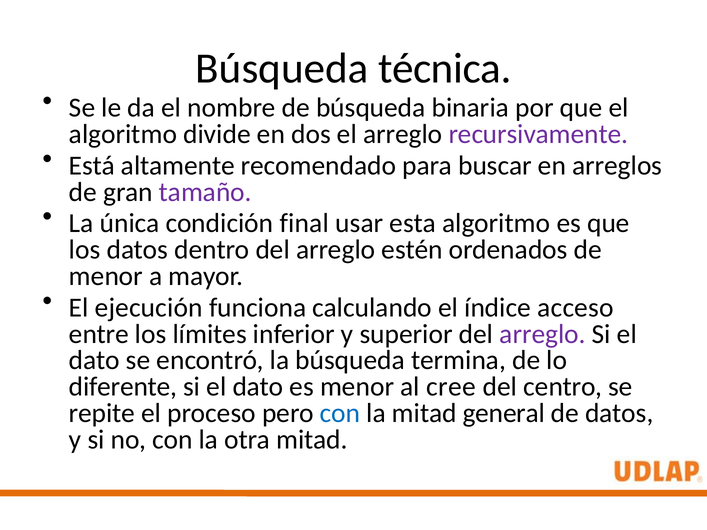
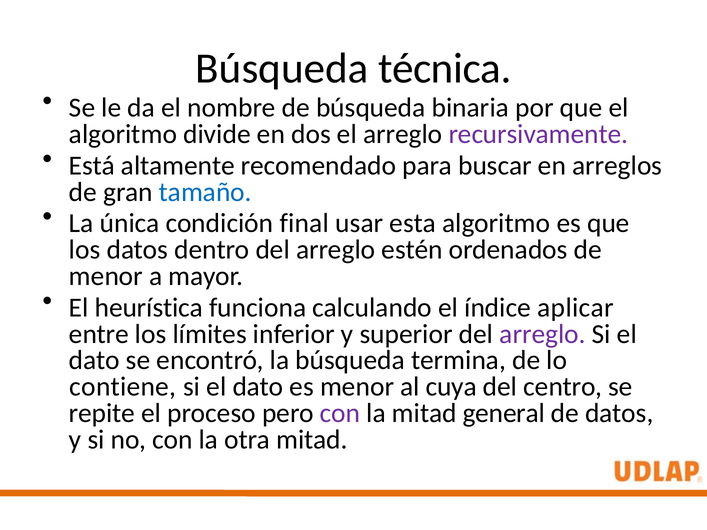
tamaño colour: purple -> blue (205, 192)
ejecución: ejecución -> heurística (149, 308)
acceso: acceso -> aplicar (576, 308)
diferente: diferente -> contiene (123, 387)
cree: cree -> cuya (451, 387)
con colour: blue -> purple (340, 413)
